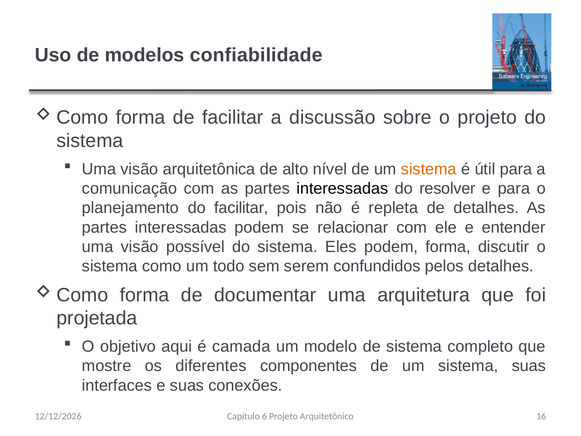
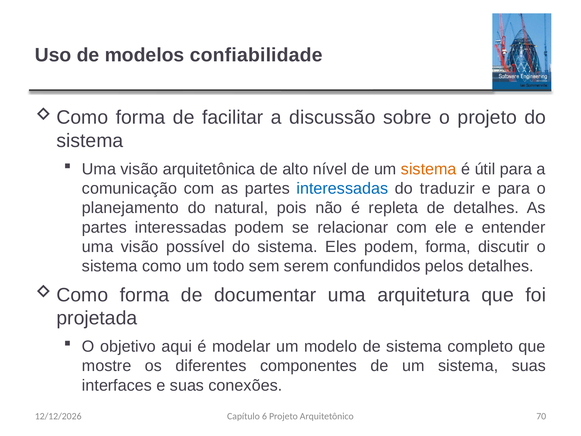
interessadas colour: black -> blue (342, 188)
resolver: resolver -> traduzir (447, 188)
do facilitar: facilitar -> natural (241, 208)
camada: camada -> modelar (241, 346)
16: 16 -> 70 (541, 416)
